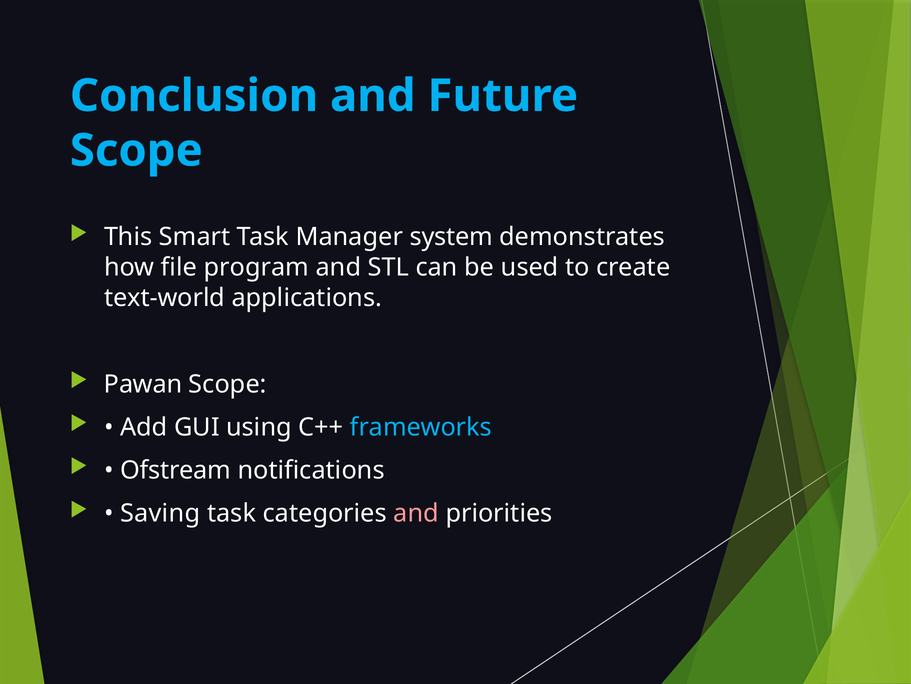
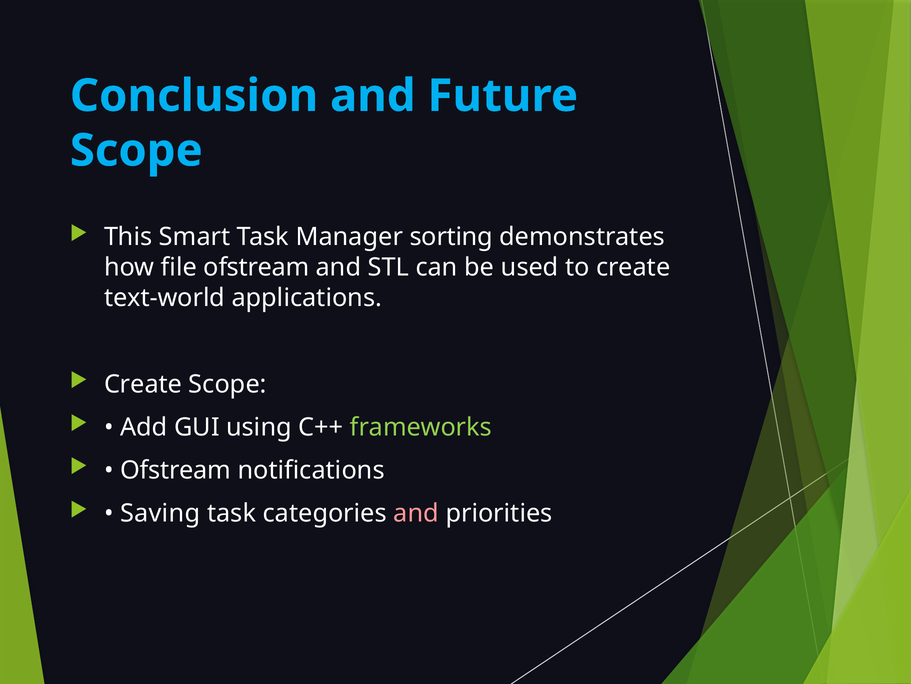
system: system -> sorting (451, 237)
file program: program -> ofstream (257, 267)
Pawan: Pawan -> Create (143, 384)
frameworks colour: light blue -> light green (421, 427)
